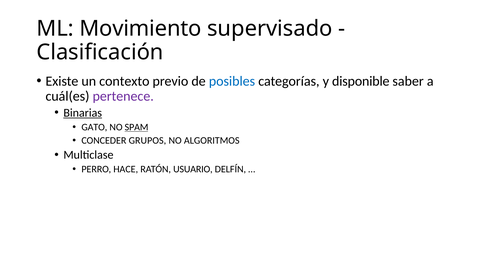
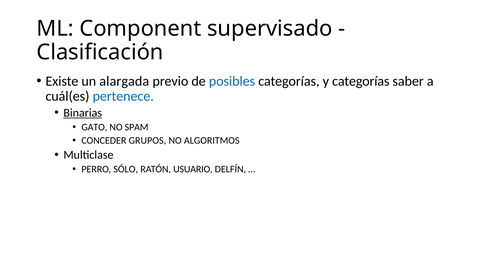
Movimiento: Movimiento -> Component (140, 28)
contexto: contexto -> alargada (124, 81)
y disponible: disponible -> categorías (361, 81)
pertenece colour: purple -> blue (123, 96)
SPAM underline: present -> none (137, 127)
HACE: HACE -> SÓLO (126, 169)
